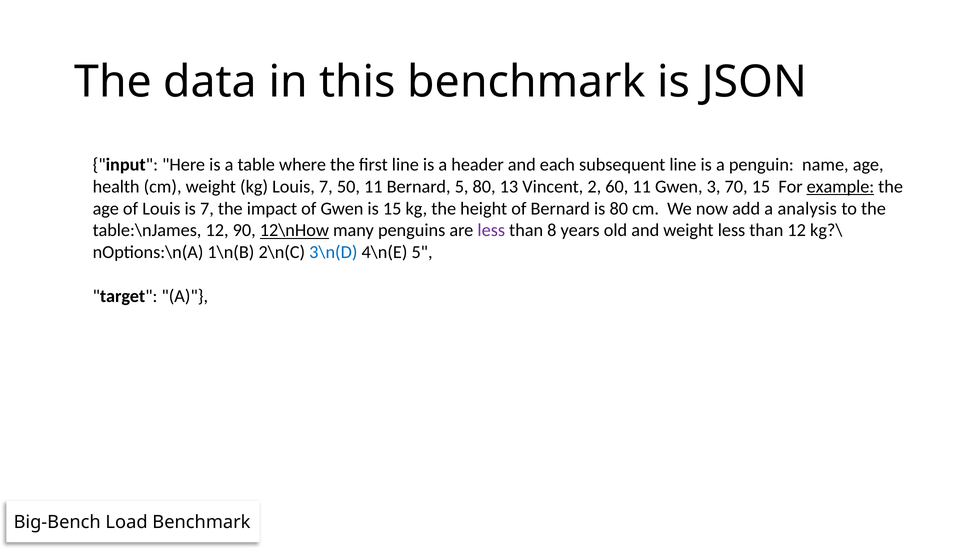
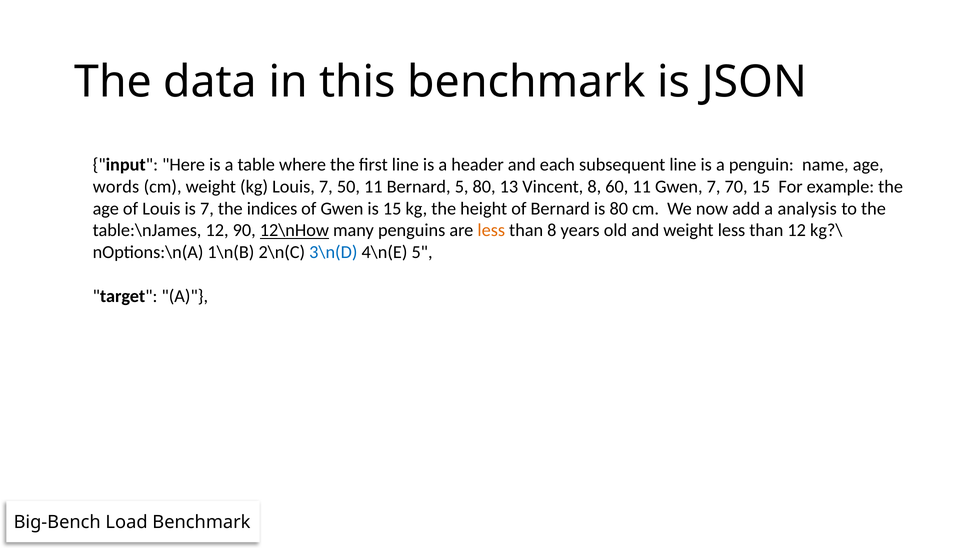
health: health -> words (116, 187)
Vincent 2: 2 -> 8 (594, 187)
Gwen 3: 3 -> 7 (714, 187)
example underline: present -> none (840, 187)
impact: impact -> indices (272, 208)
less colour: purple -> orange (491, 230)
